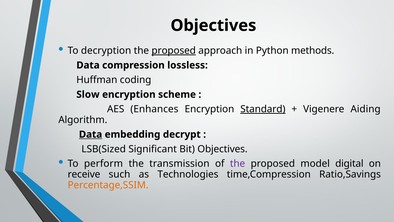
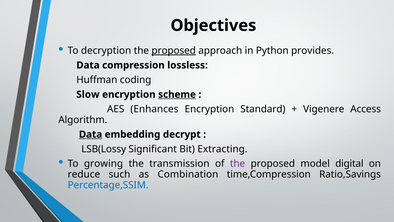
methods: methods -> provides (313, 51)
scheme underline: none -> present (177, 94)
Standard underline: present -> none (263, 109)
Aiding: Aiding -> Access (366, 109)
LSB(Sized: LSB(Sized -> LSB(Lossy (104, 149)
Bit Objectives: Objectives -> Extracting (222, 149)
perform: perform -> growing (103, 163)
receive: receive -> reduce (84, 174)
Technologies: Technologies -> Combination (188, 174)
Percentage,SSIM colour: orange -> blue (108, 185)
